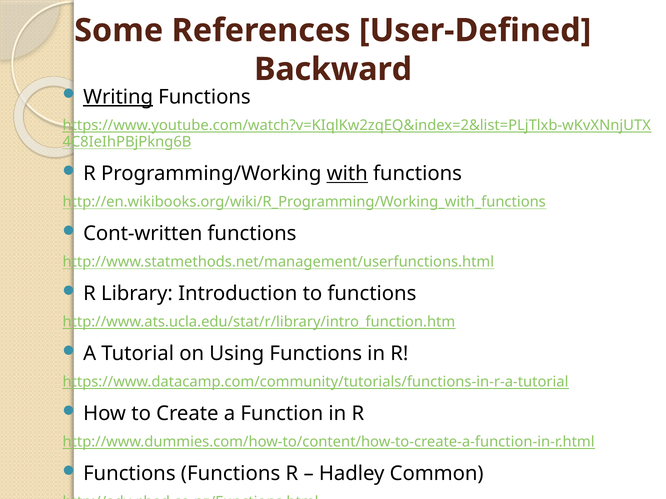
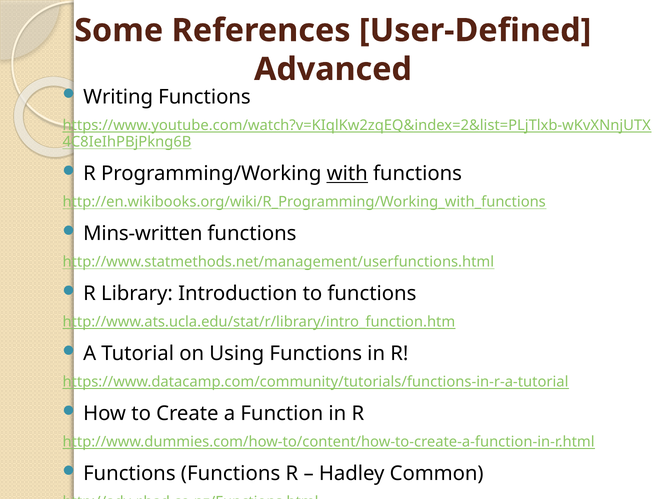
Backward: Backward -> Advanced (333, 69)
Writing underline: present -> none (118, 97)
Cont-written: Cont-written -> Mins-written (143, 234)
